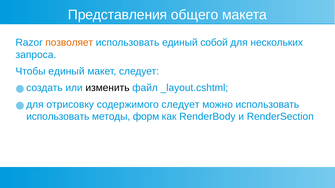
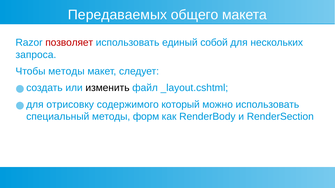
Представления: Представления -> Передаваемых (117, 15)
позволяет colour: orange -> red (69, 43)
Чтобы единый: единый -> методы (66, 71)
содержимого следует: следует -> который (181, 105)
использовать: использовать -> специальный (58, 117)
